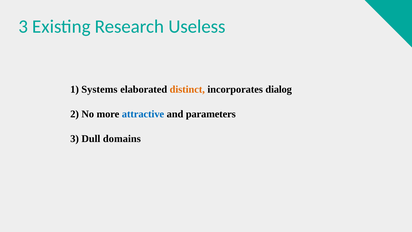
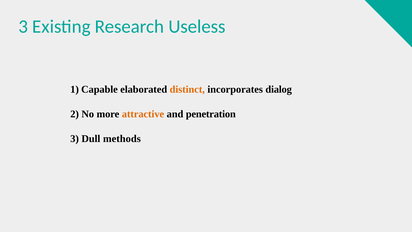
Systems: Systems -> Capable (99, 89)
attractive colour: blue -> orange (143, 114)
parameters: parameters -> penetration (211, 114)
domains: domains -> methods (122, 139)
